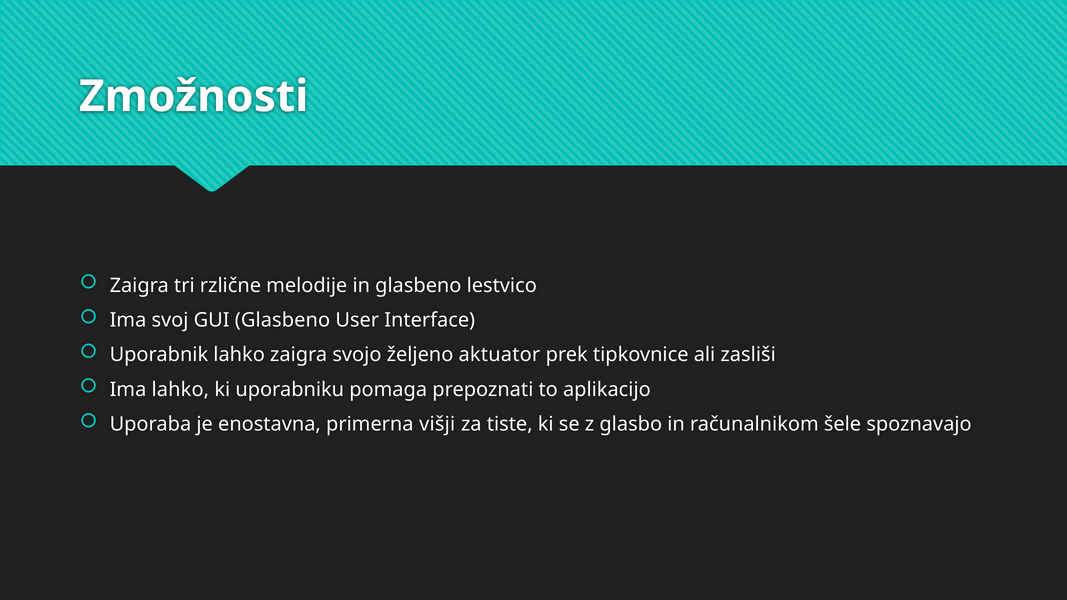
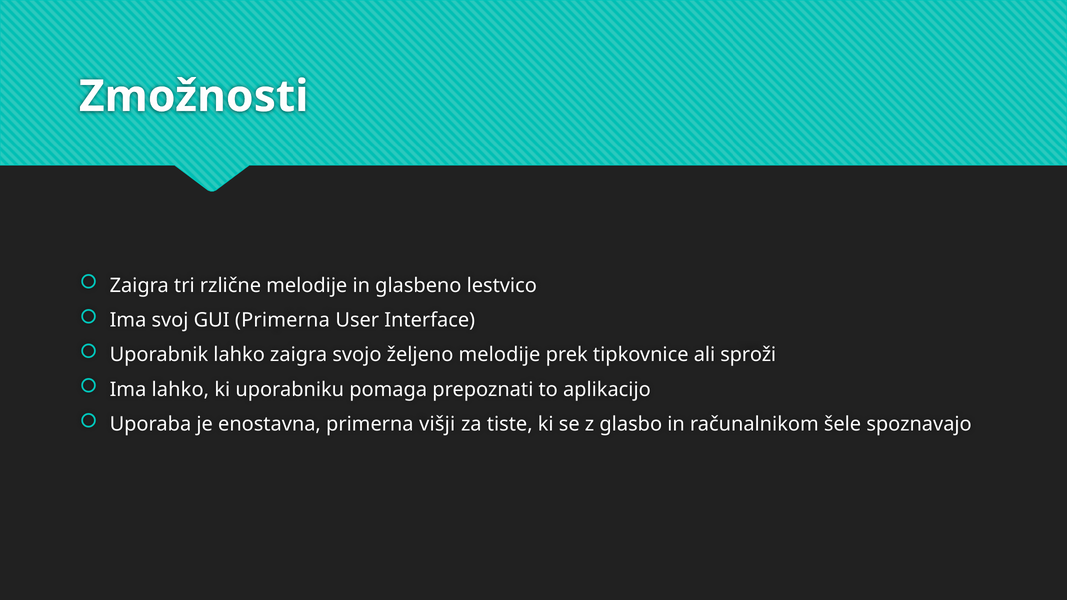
GUI Glasbeno: Glasbeno -> Primerna (282, 320)
željeno aktuator: aktuator -> melodije (499, 355)
zasliši: zasliši -> sproži (748, 355)
